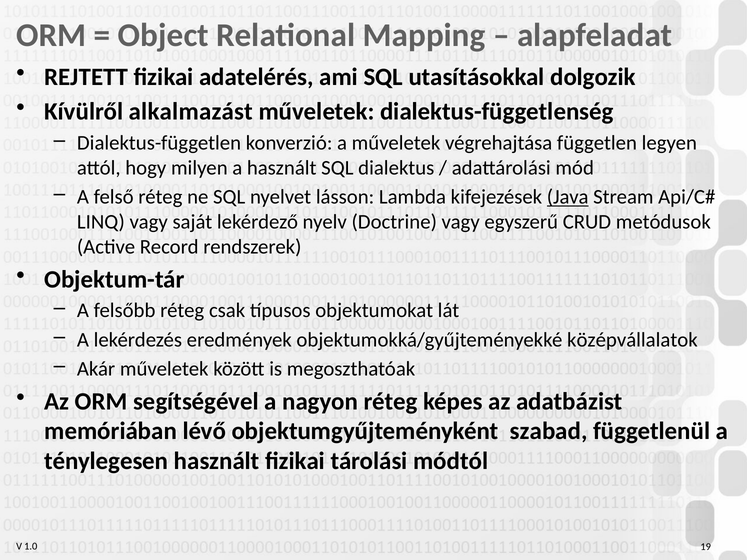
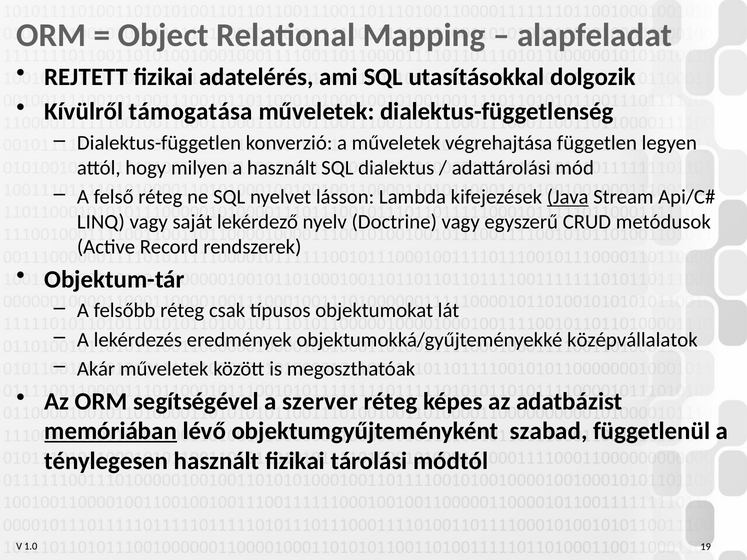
alkalmazást: alkalmazást -> támogatása (191, 112)
nagyon: nagyon -> szerver (320, 402)
memóriában underline: none -> present (111, 431)
